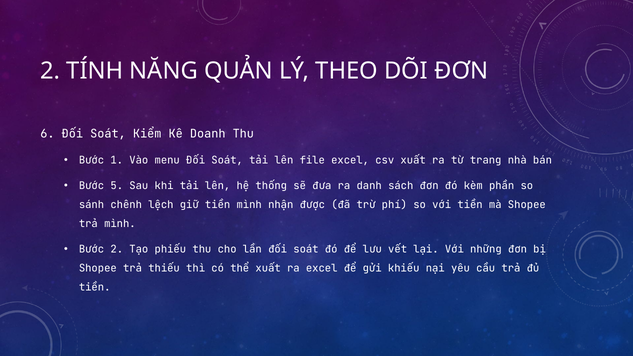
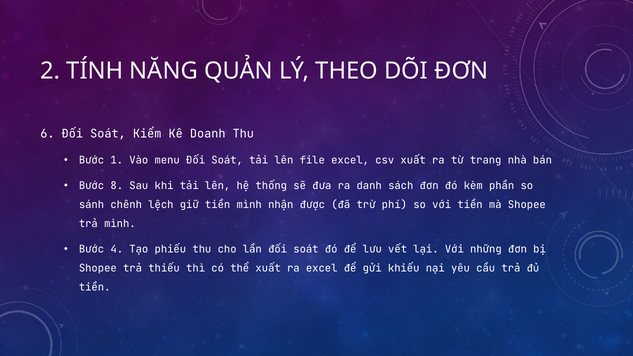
5: 5 -> 8 (117, 186)
Bước 2: 2 -> 4 (117, 249)
